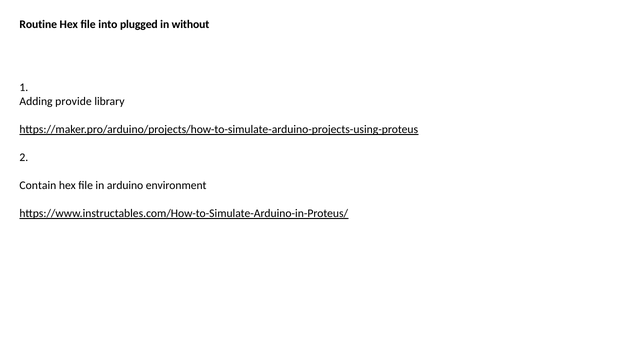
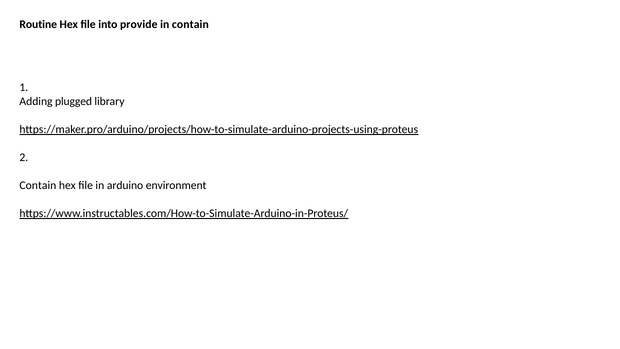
plugged: plugged -> provide (139, 25)
in without: without -> contain (190, 25)
provide: provide -> plugged (74, 102)
